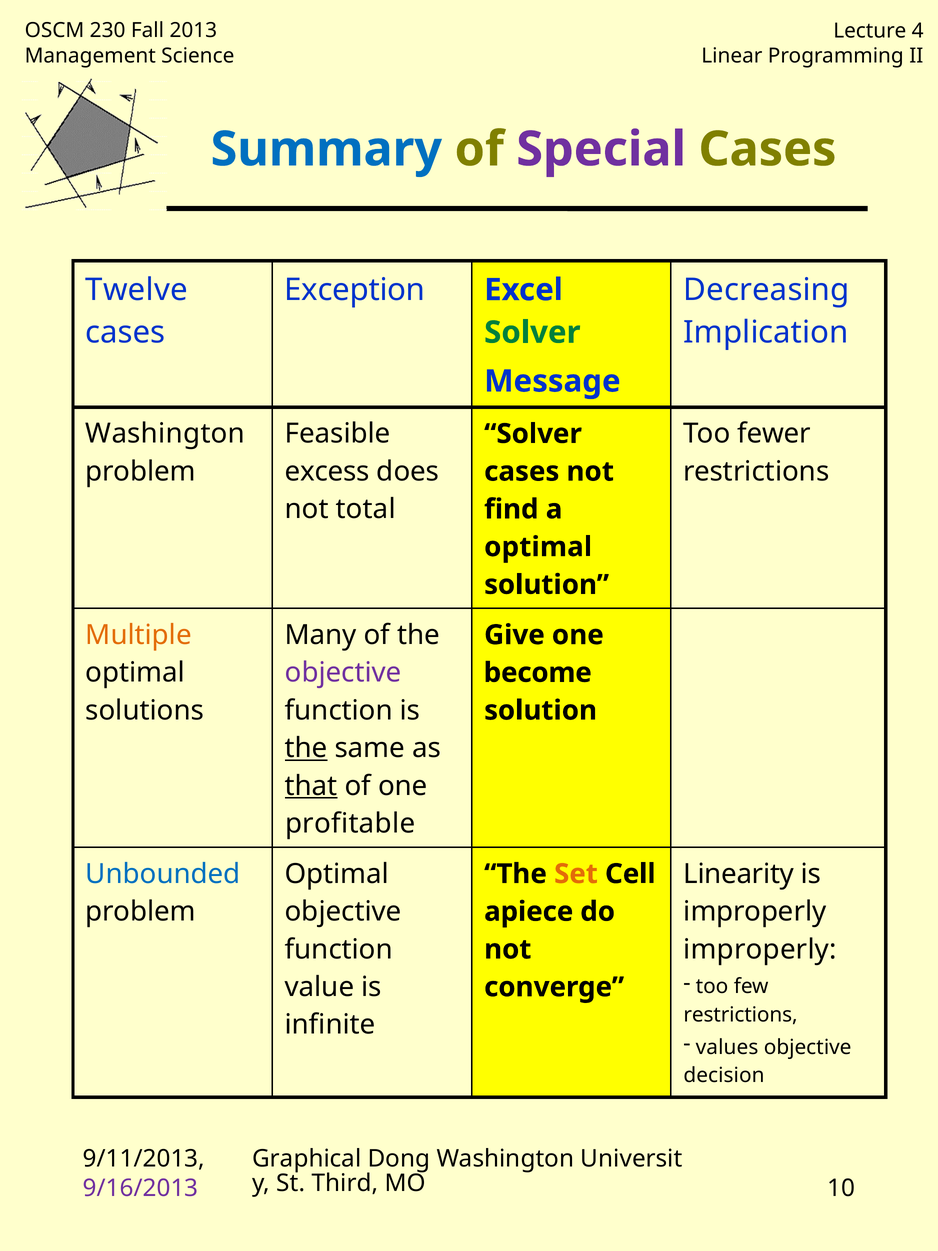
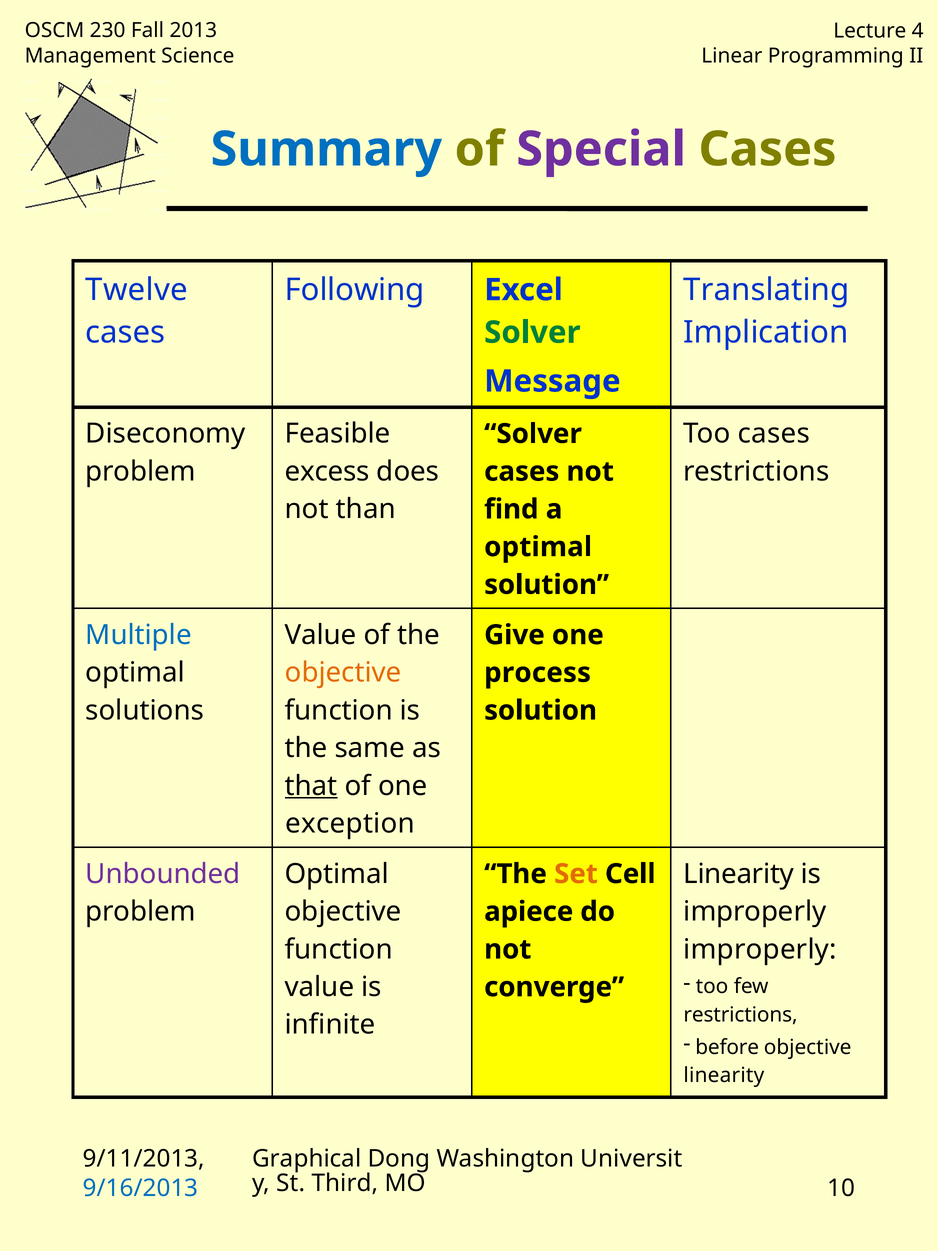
Exception: Exception -> Following (355, 290)
Decreasing: Decreasing -> Translating (766, 290)
Washington: Washington -> Diseconomy (165, 434)
Too fewer: fewer -> cases (774, 434)
total: total -> than (366, 509)
Multiple colour: orange -> blue (139, 635)
Many: Many -> Value (321, 635)
objective colour: purple -> orange (343, 673)
become: become -> process (538, 673)
the underline: present -> none (306, 748)
profitable: profitable -> exception (350, 823)
Unbounded colour: blue -> purple (163, 874)
values: values -> before (727, 1047)
decision: decision -> linearity (724, 1075)
9/16/2013 colour: purple -> blue (141, 1188)
